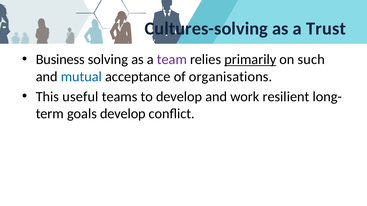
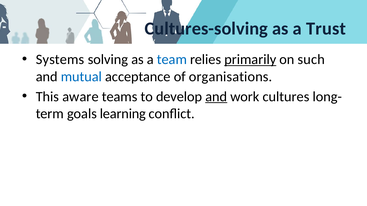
Business: Business -> Systems (60, 60)
team colour: purple -> blue (172, 60)
useful: useful -> aware (80, 97)
and underline: none -> present (216, 97)
resilient: resilient -> cultures (286, 97)
goals develop: develop -> learning (123, 114)
